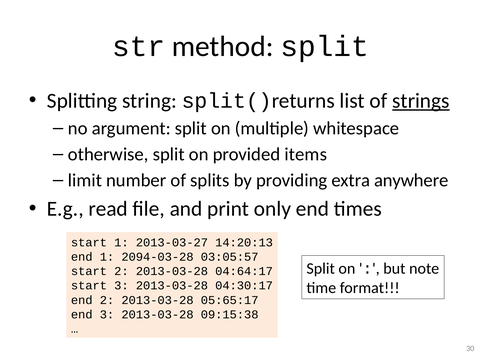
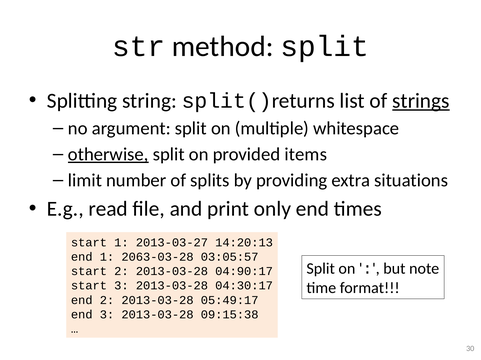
otherwise underline: none -> present (108, 155)
anywhere: anywhere -> situations (411, 181)
2094-03-28: 2094-03-28 -> 2063-03-28 (157, 257)
04:64:17: 04:64:17 -> 04:90:17 (244, 272)
05:65:17: 05:65:17 -> 05:49:17 (230, 301)
